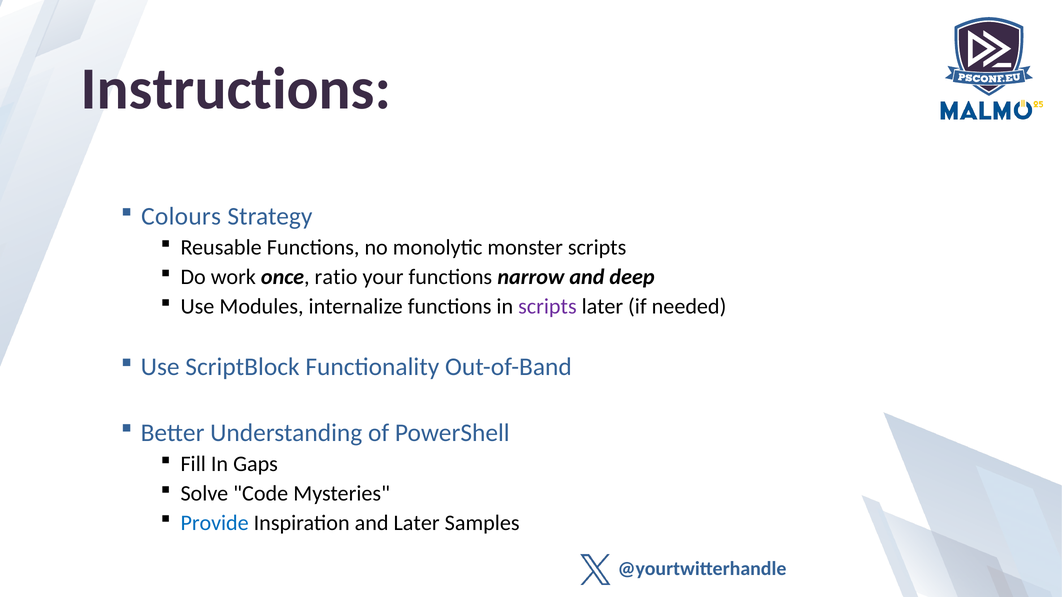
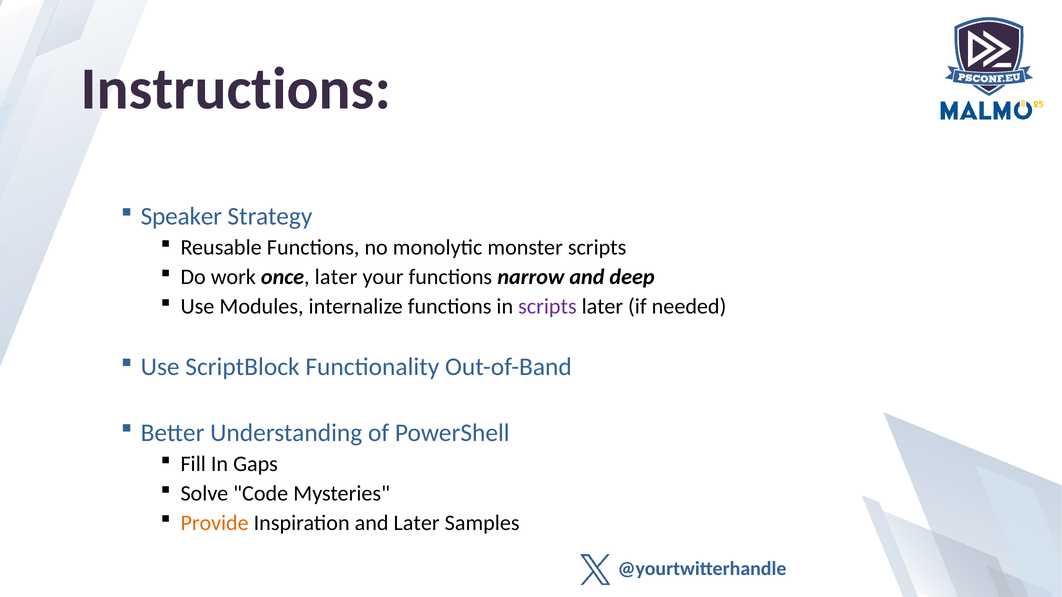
Colours: Colours -> Speaker (181, 217)
once ratio: ratio -> later (336, 277)
Provide colour: blue -> orange (215, 523)
